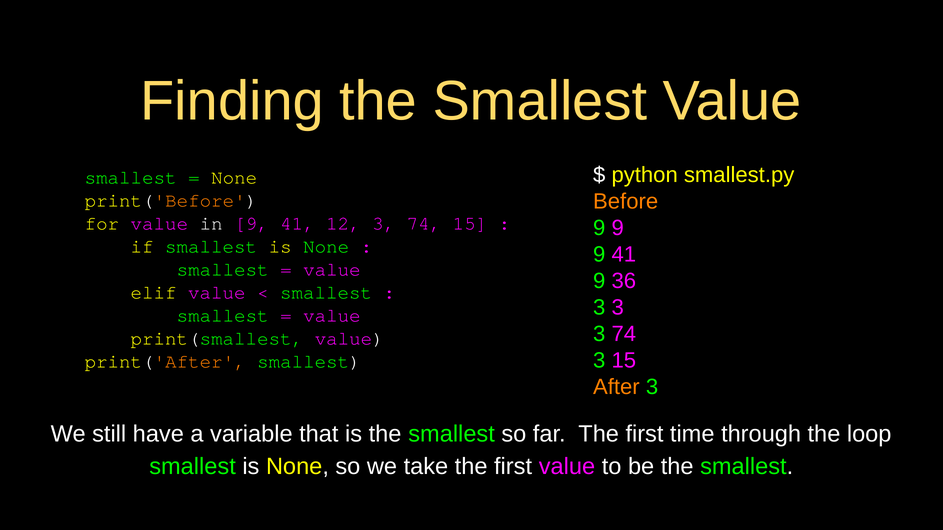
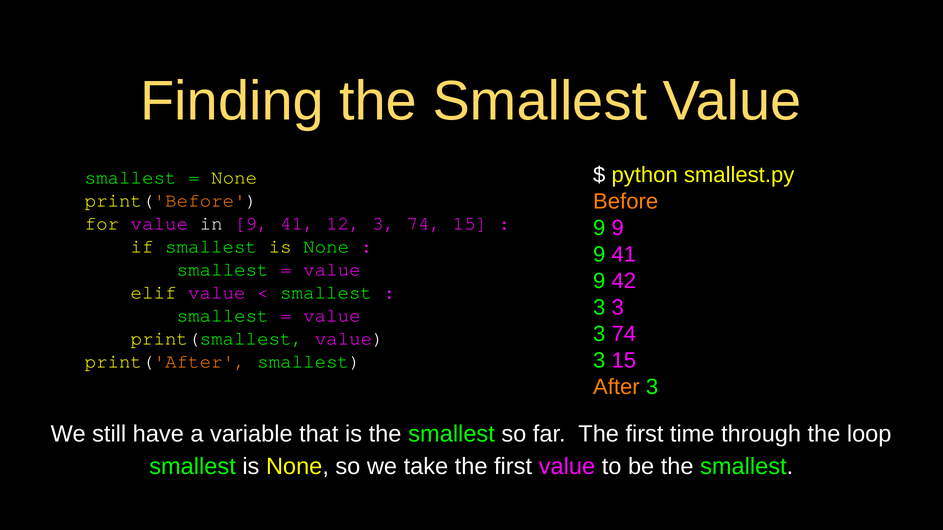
36: 36 -> 42 (624, 281)
